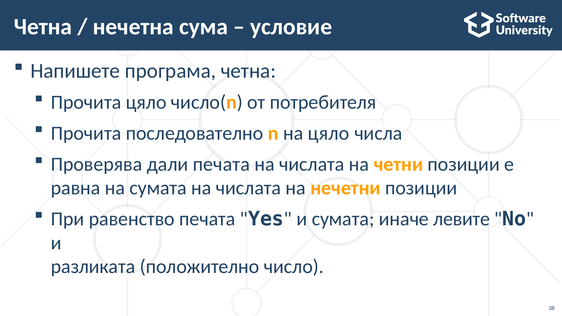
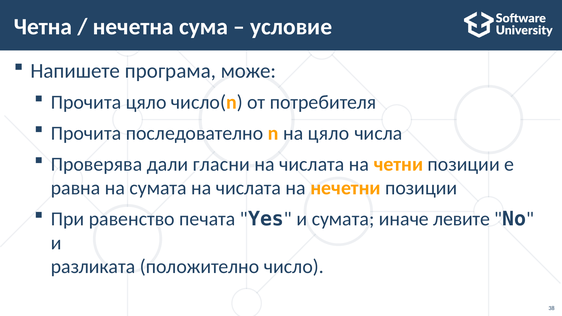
програма четна: четна -> може (248, 71)
дали печата: печата -> гласни (221, 164)
